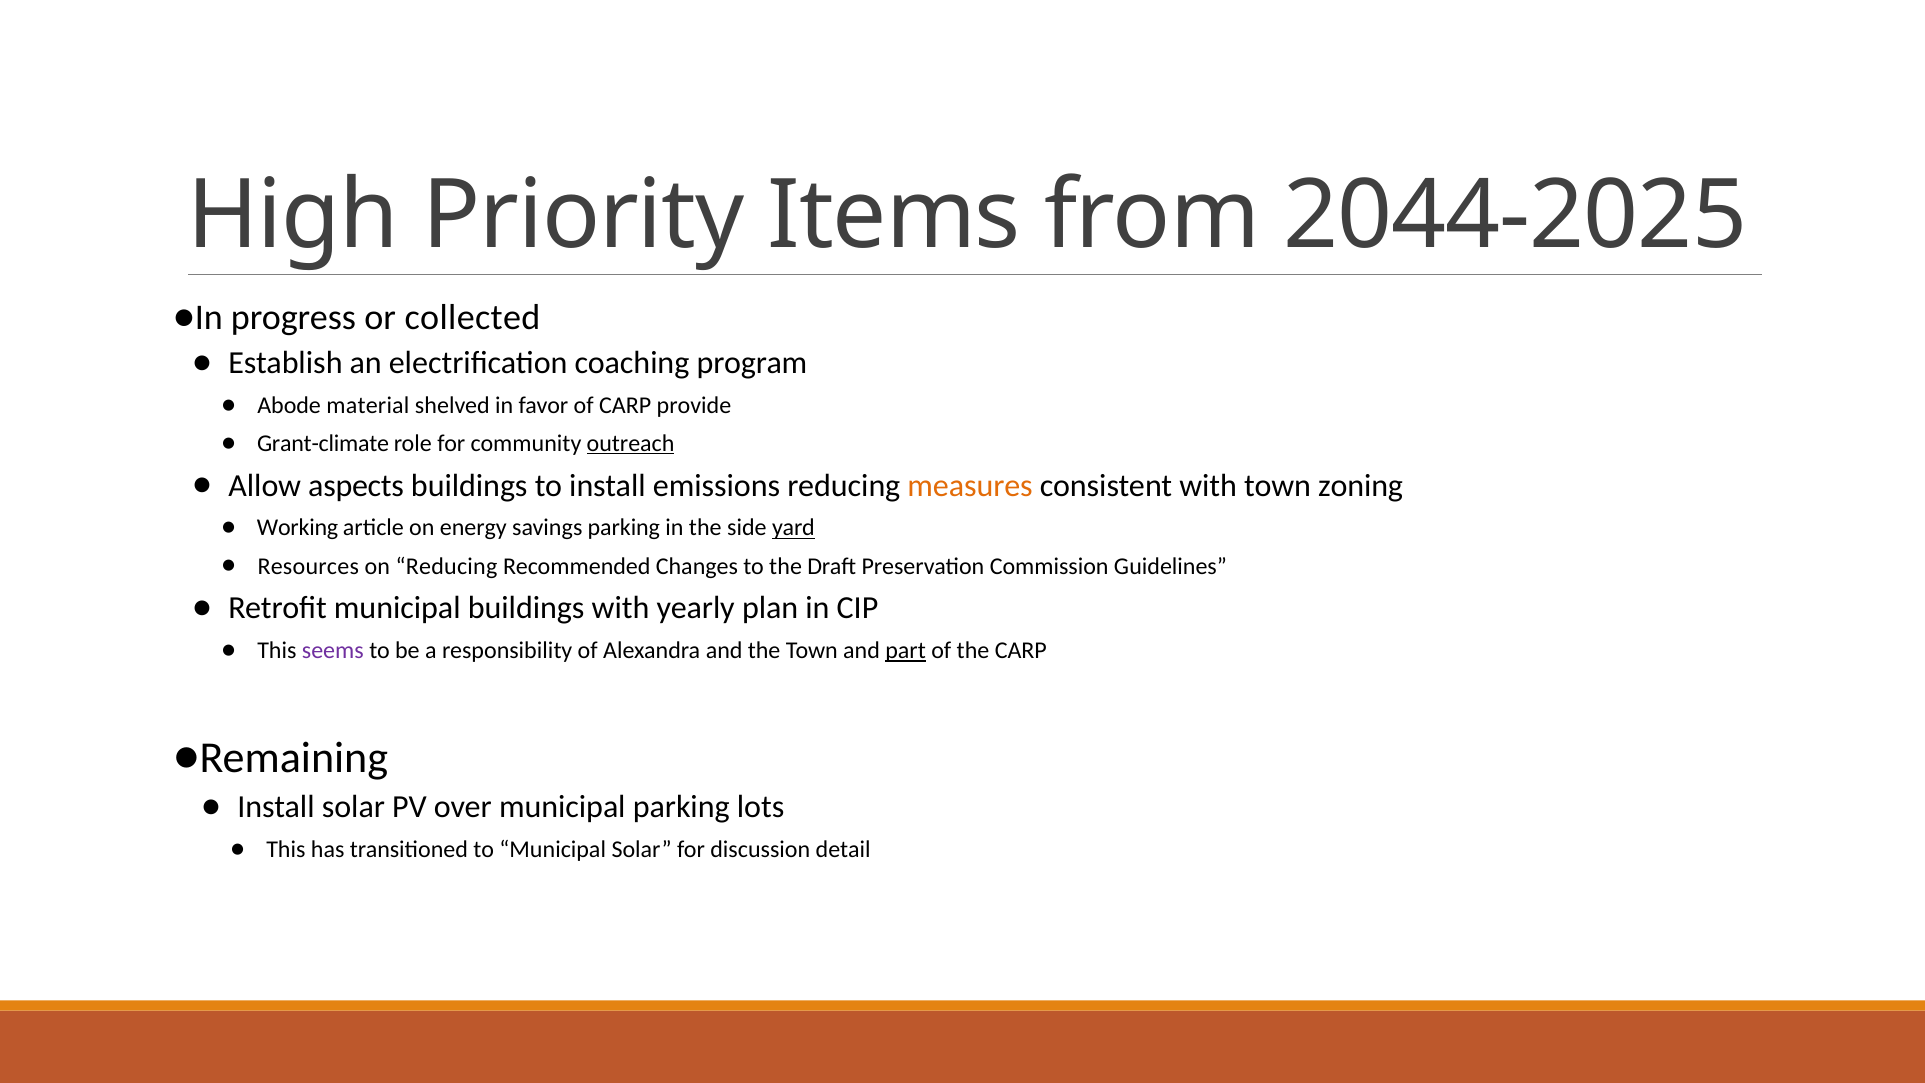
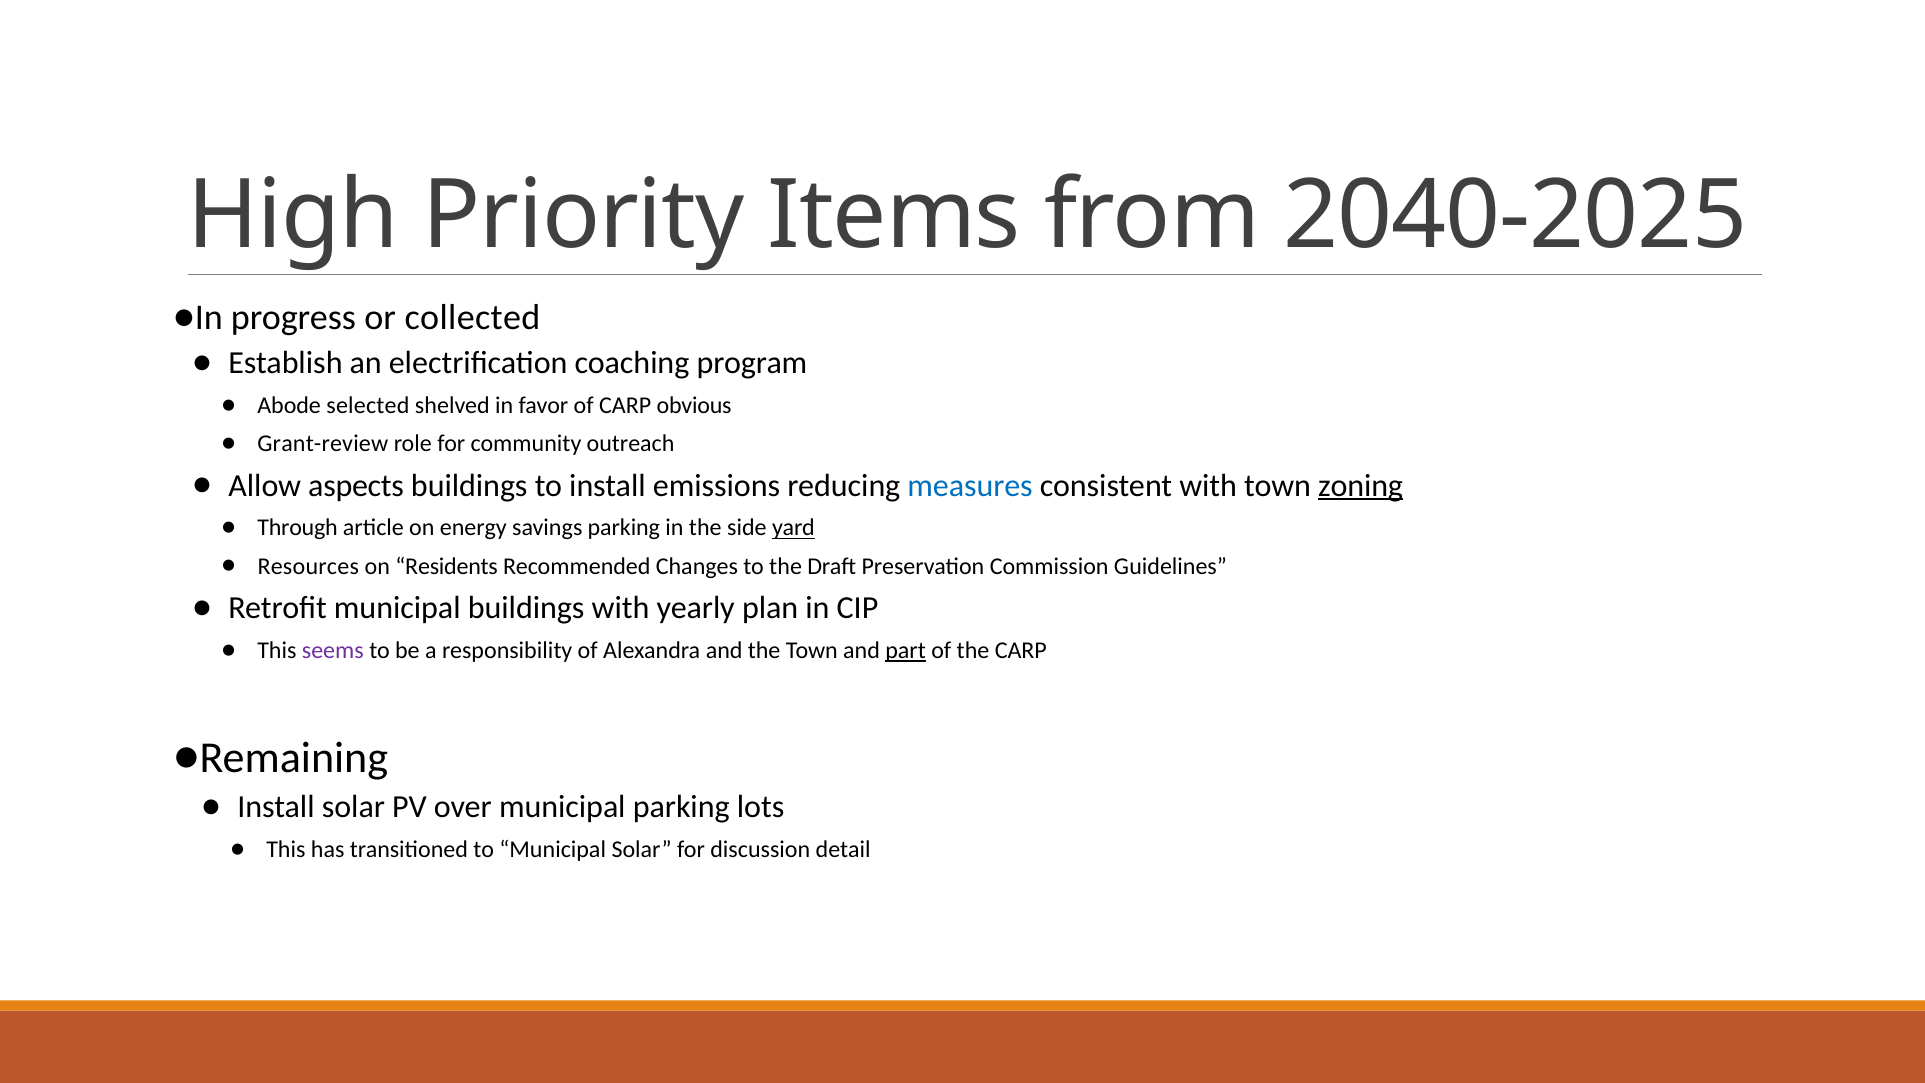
2044-2025: 2044-2025 -> 2040-2025 (1515, 216)
material: material -> selected (368, 405)
provide: provide -> obvious (694, 405)
Grant-climate: Grant-climate -> Grant-review (323, 443)
outreach underline: present -> none (631, 443)
measures colour: orange -> blue (970, 486)
zoning underline: none -> present (1361, 486)
Working: Working -> Through (298, 528)
on Reducing: Reducing -> Residents (447, 566)
